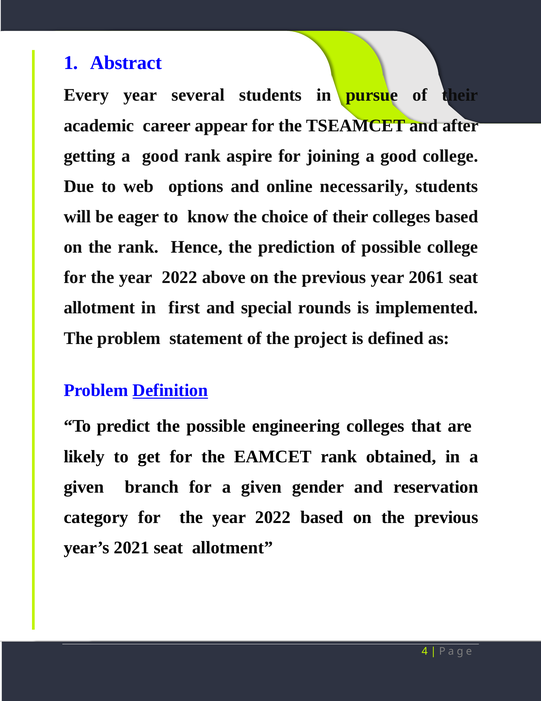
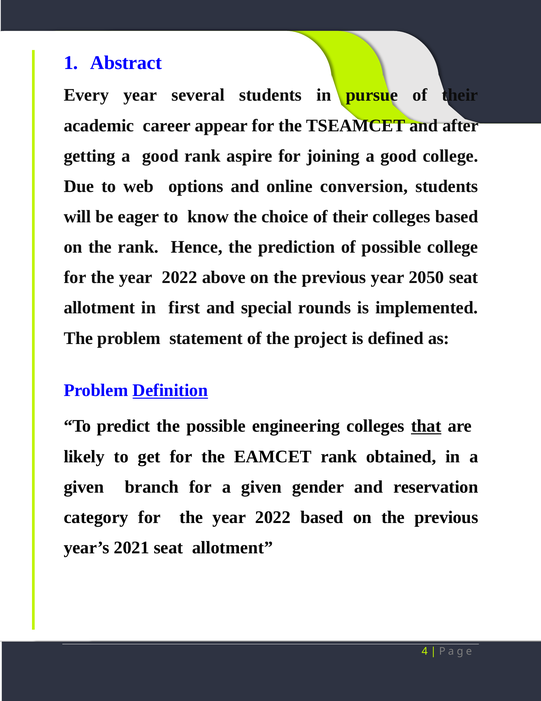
necessarily: necessarily -> conversion (364, 186)
2061: 2061 -> 2050 (426, 277)
that underline: none -> present (426, 426)
